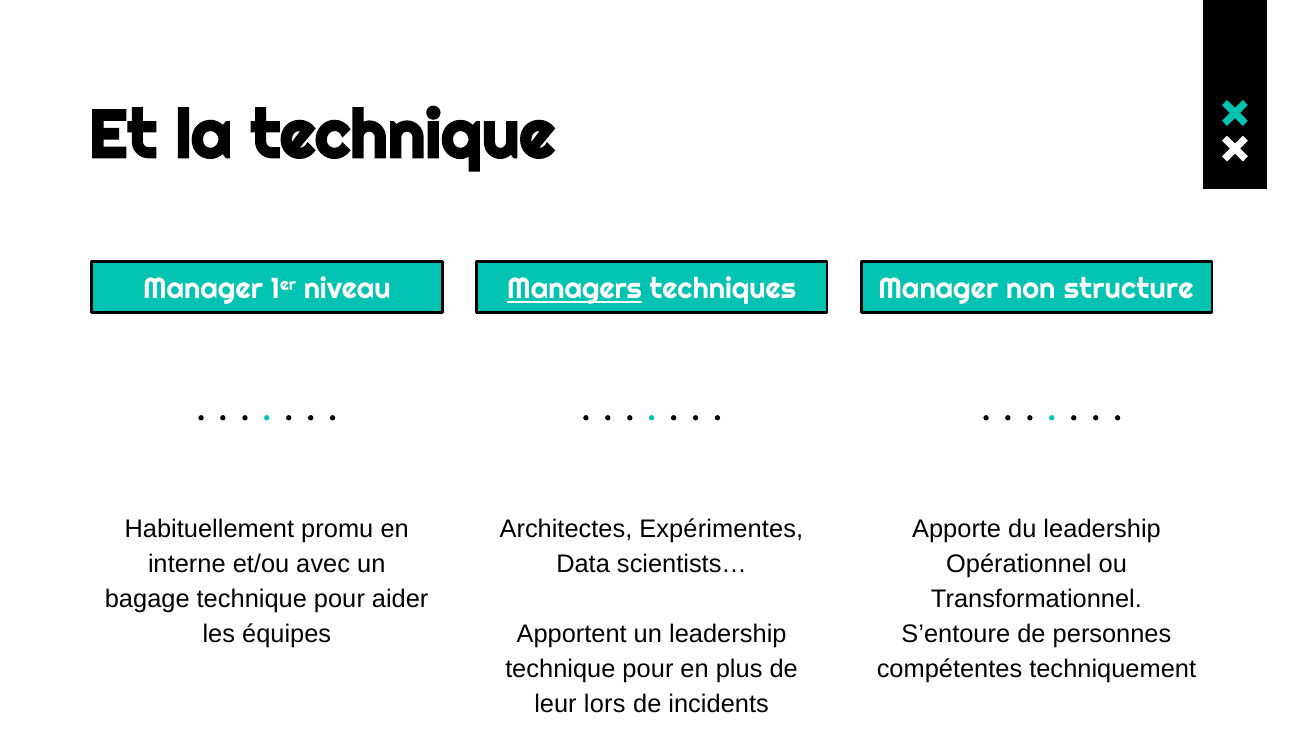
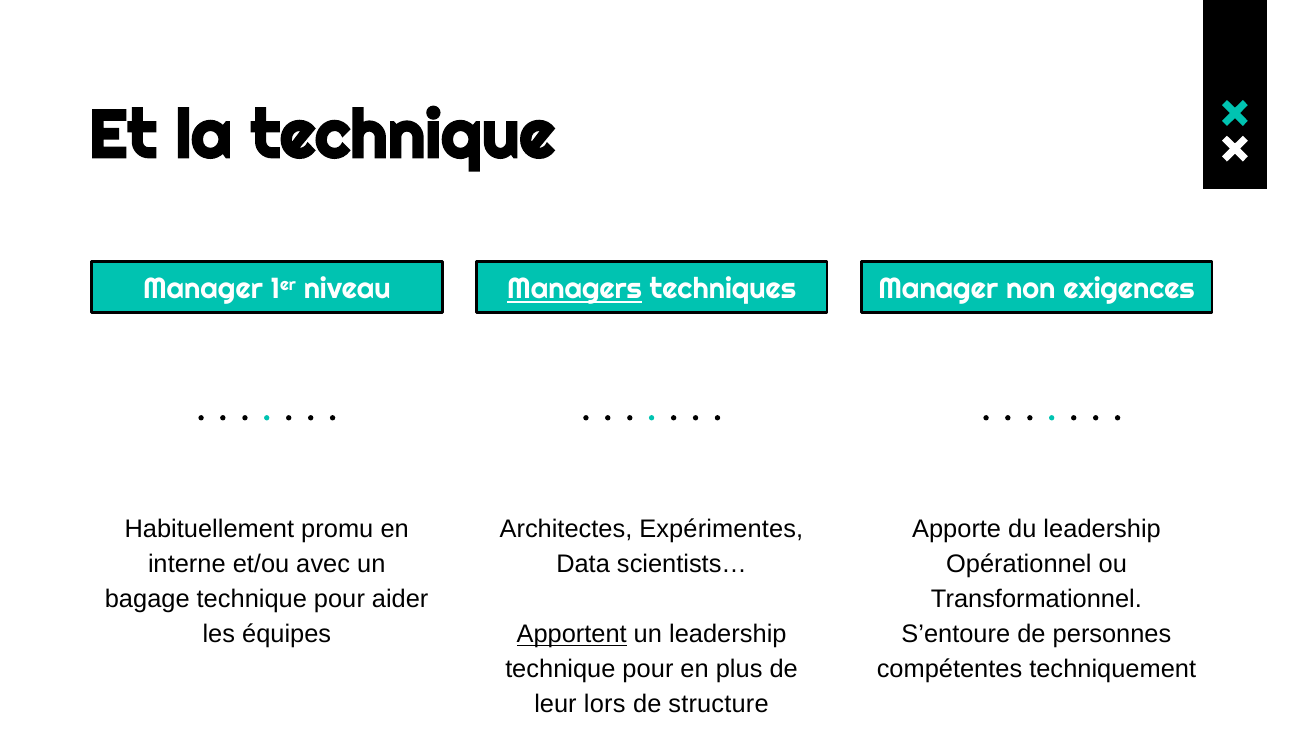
structure: structure -> exigences (1129, 289)
Apportent underline: none -> present (572, 635)
incidents: incidents -> structure (719, 705)
